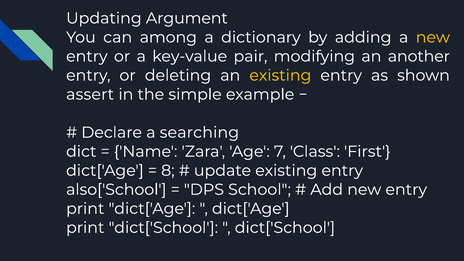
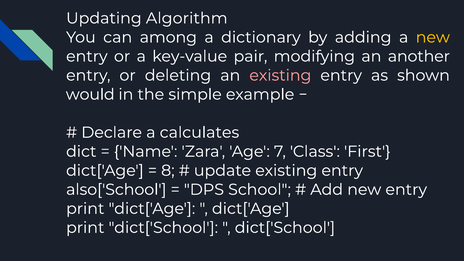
Argument: Argument -> Algorithm (187, 18)
existing colour: yellow -> pink (280, 75)
assert: assert -> would (90, 94)
searching: searching -> calculates (199, 132)
